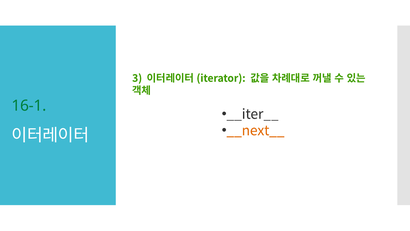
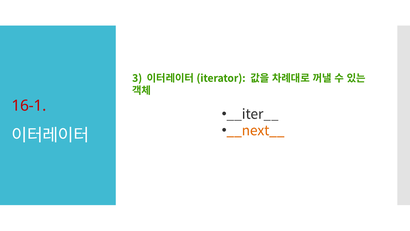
16-1 colour: green -> red (29, 105)
